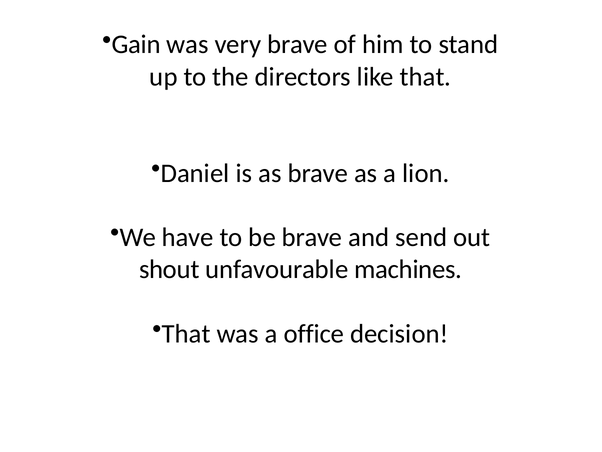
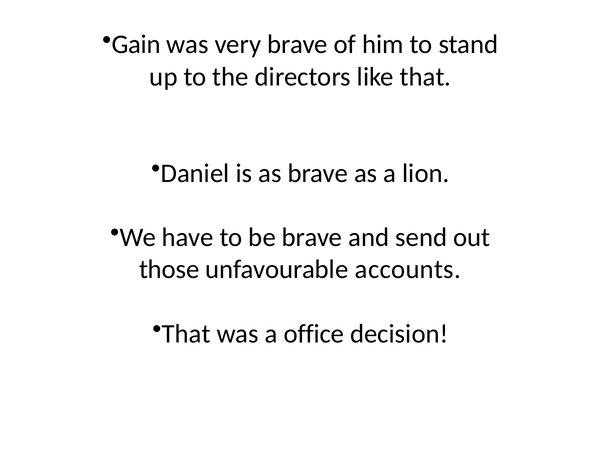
shout: shout -> those (169, 269)
machines: machines -> accounts (408, 269)
